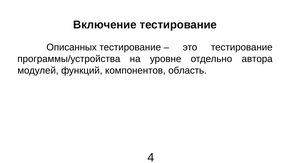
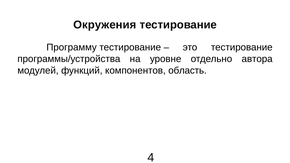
Включение: Включение -> Окружения (105, 25)
Описанных: Описанных -> Программу (72, 47)
